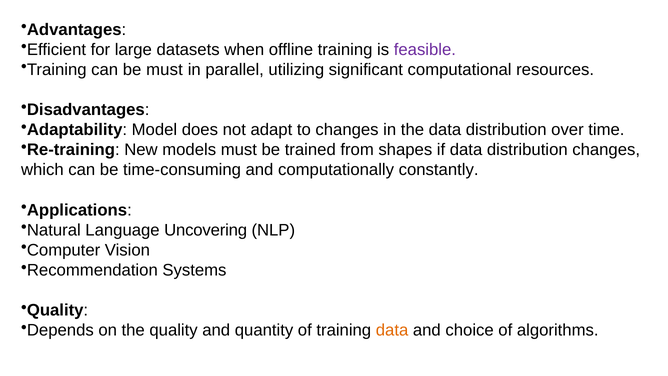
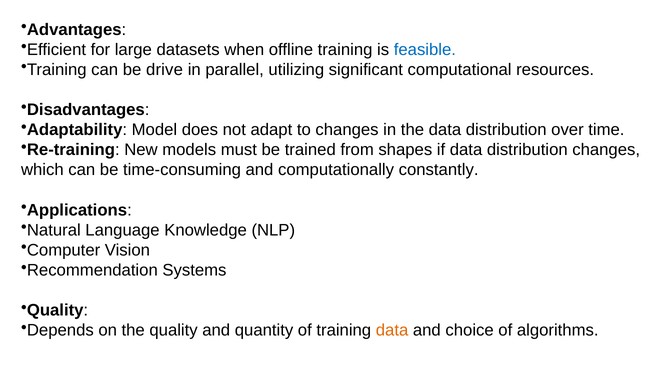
feasible colour: purple -> blue (425, 50)
be must: must -> drive (164, 70)
Uncovering: Uncovering -> Knowledge (206, 230)
